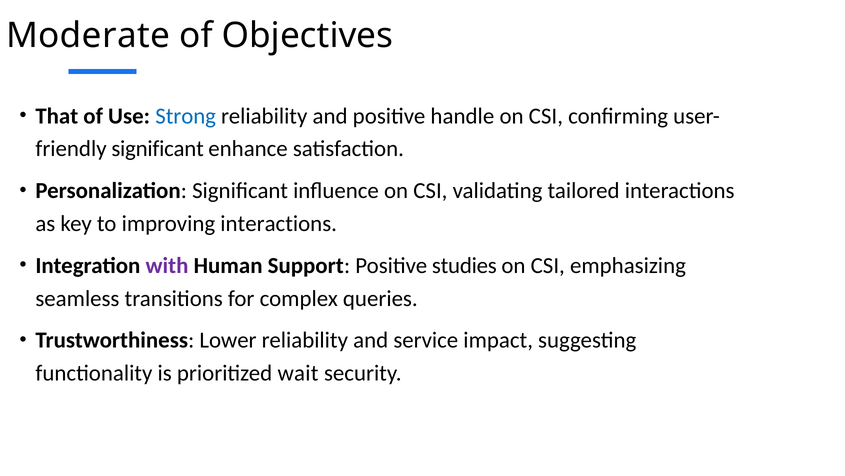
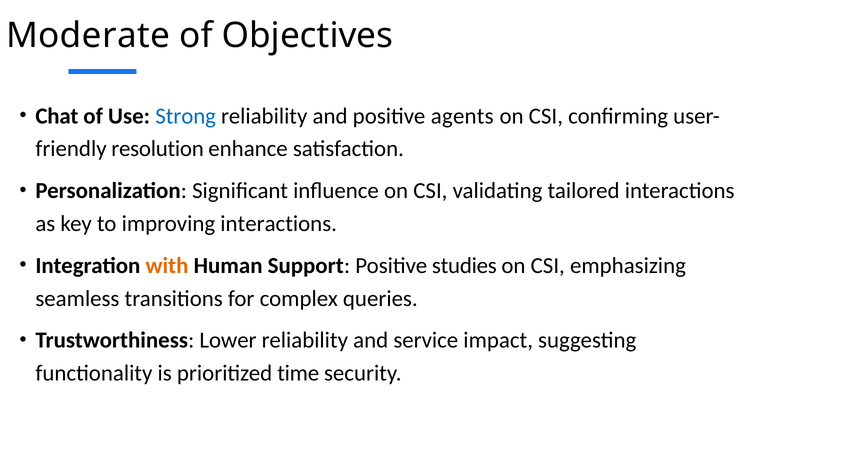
That: That -> Chat (57, 116)
handle: handle -> agents (462, 116)
significant: significant -> resolution (158, 149)
with colour: purple -> orange (167, 265)
wait: wait -> time (298, 373)
